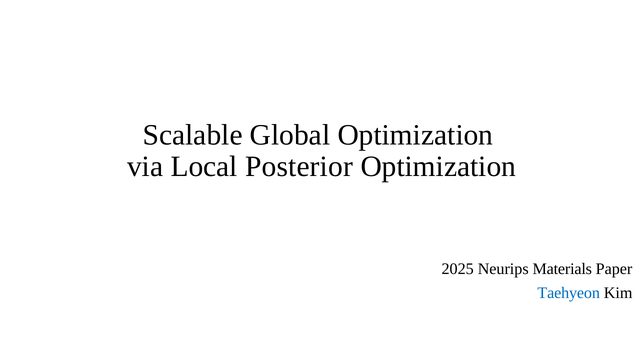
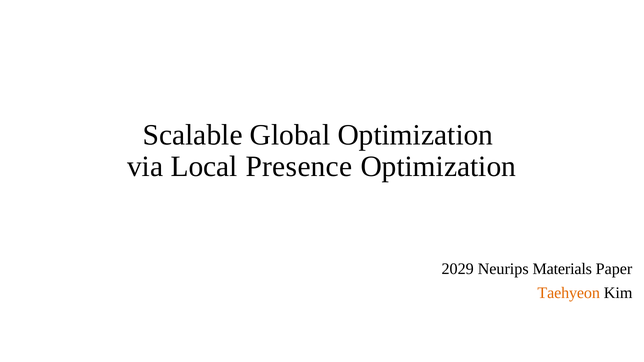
Posterior: Posterior -> Presence (299, 167)
2025: 2025 -> 2029 (458, 269)
Taehyeon colour: blue -> orange (569, 293)
